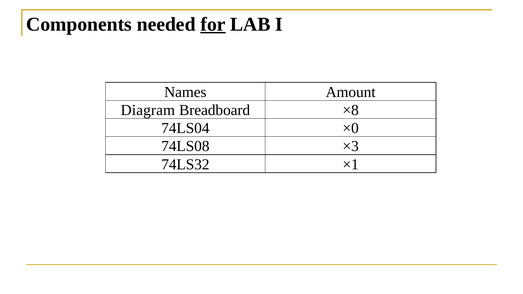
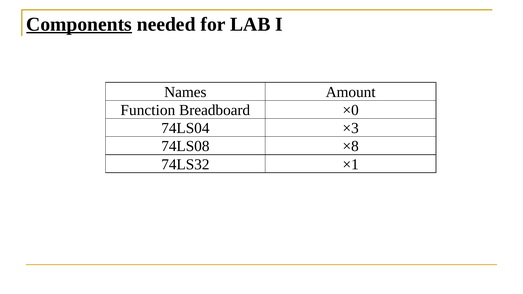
Components underline: none -> present (79, 24)
for underline: present -> none (213, 24)
Diagram: Diagram -> Function (148, 110)
×8: ×8 -> ×0 (351, 110)
×0: ×0 -> ×3 (351, 128)
×3: ×3 -> ×8 (351, 146)
